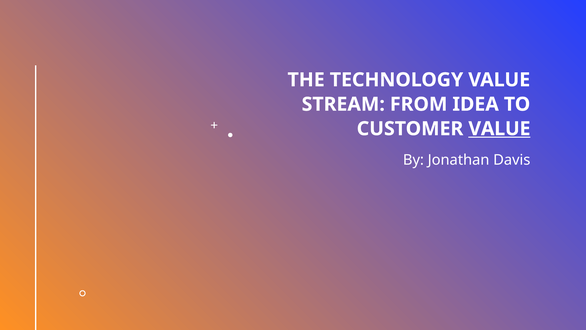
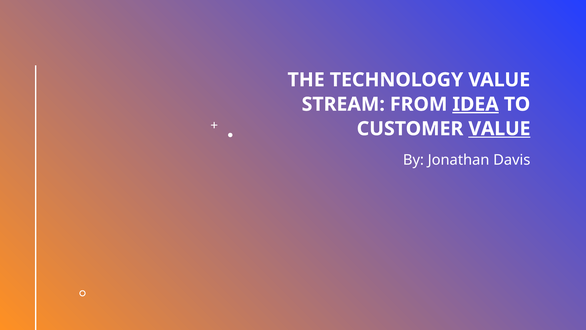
IDEA underline: none -> present (476, 104)
